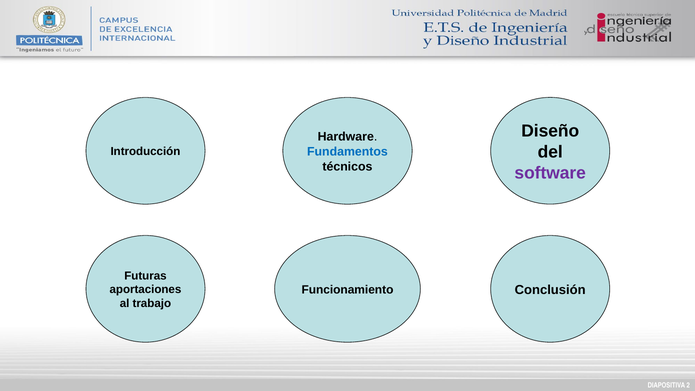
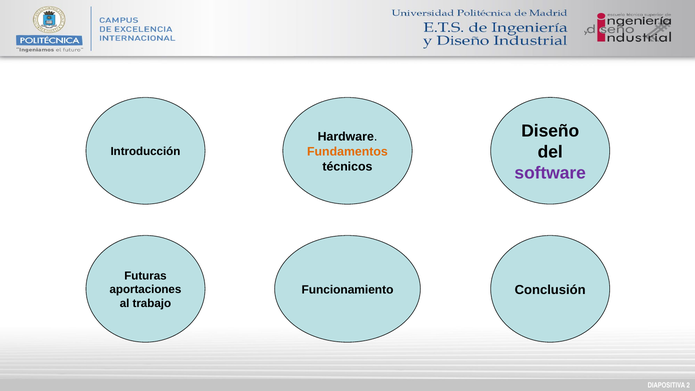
Fundamentos colour: blue -> orange (347, 152)
